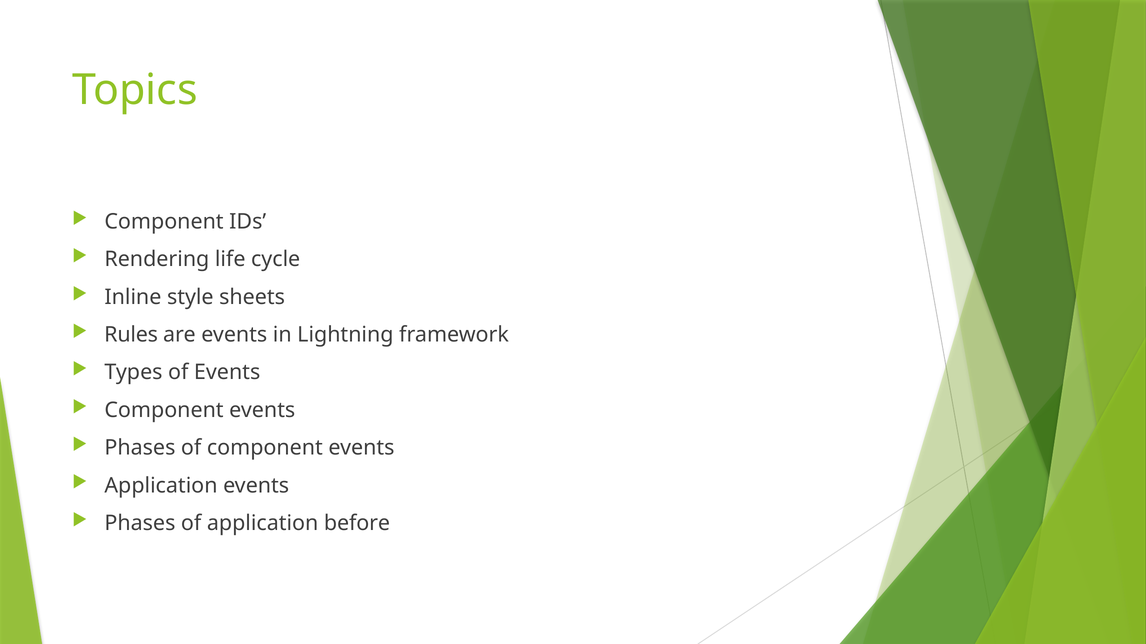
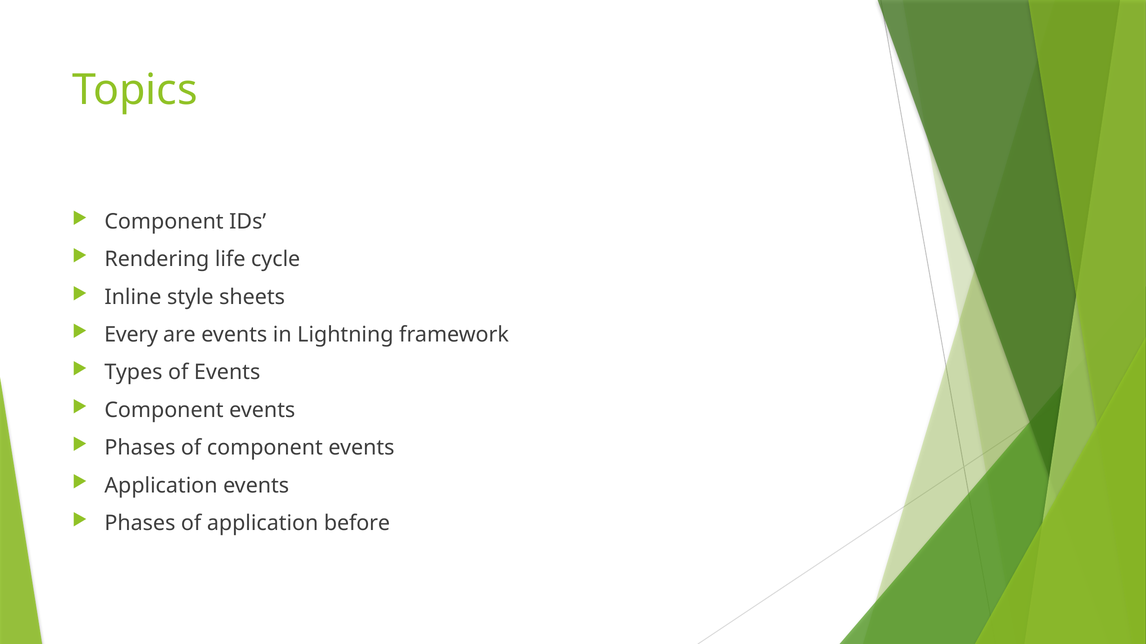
Rules: Rules -> Every (131, 335)
